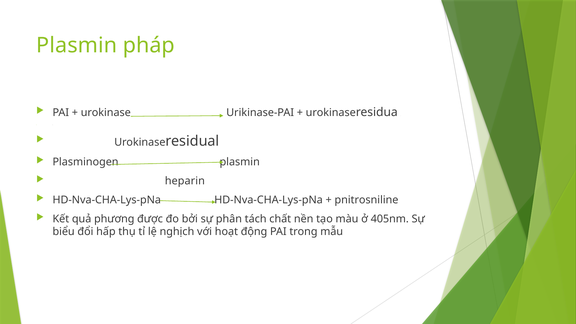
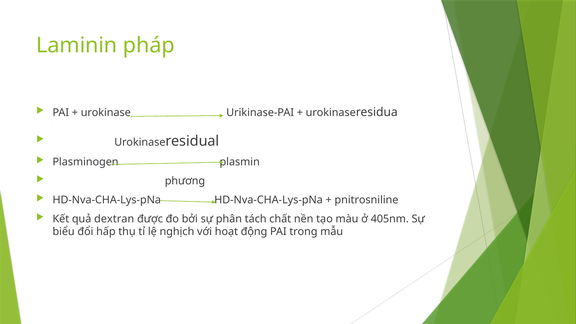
Plasmin: Plasmin -> Laminin (77, 45)
heparin: heparin -> phương (185, 181)
phương: phương -> dextran (114, 219)
